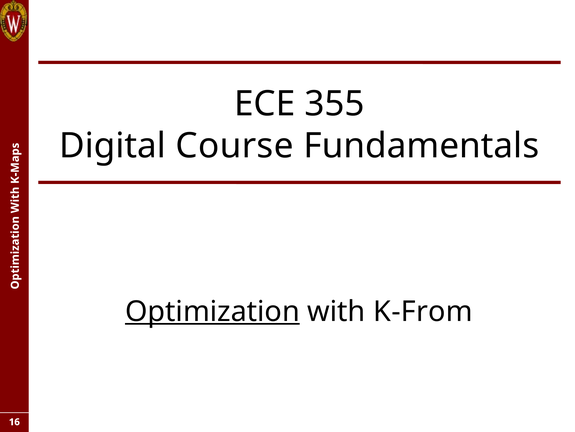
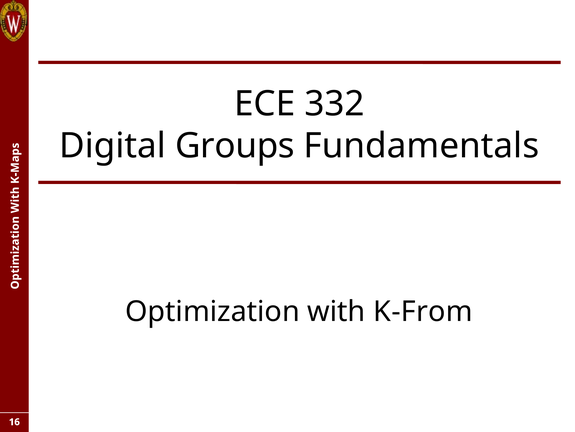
355: 355 -> 332 (335, 104)
Course: Course -> Groups (235, 146)
Optimization underline: present -> none (212, 311)
